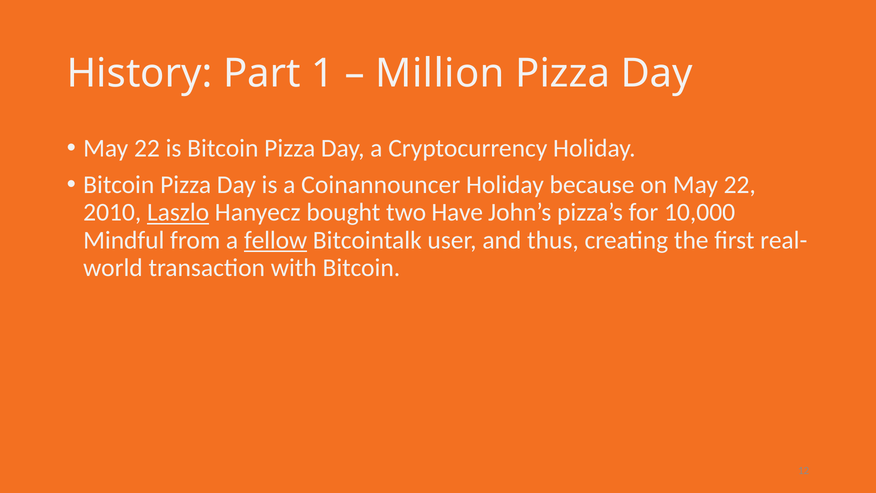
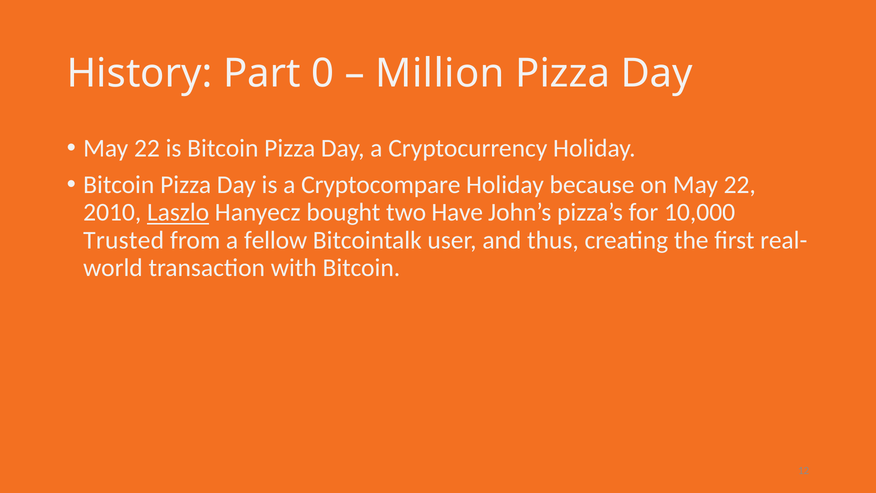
1: 1 -> 0 (323, 74)
Coinannouncer: Coinannouncer -> Cryptocompare (381, 185)
Mindful: Mindful -> Trusted (124, 240)
fellow underline: present -> none (276, 240)
